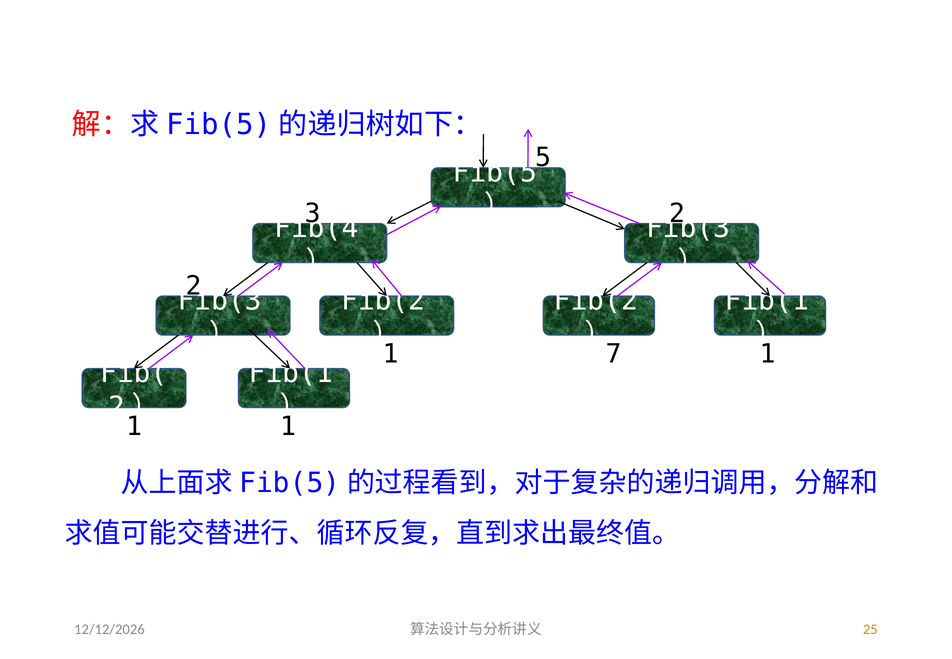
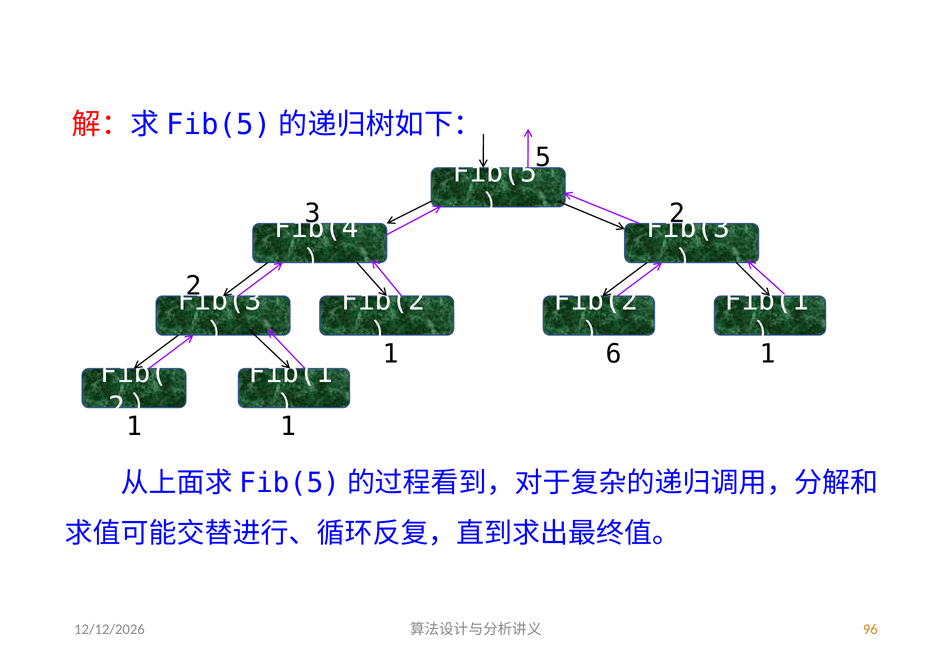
7: 7 -> 6 (614, 354)
25: 25 -> 96 (870, 629)
